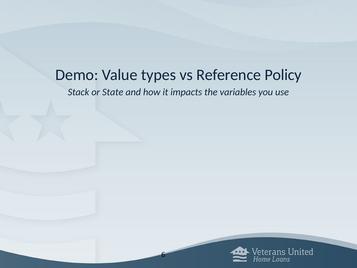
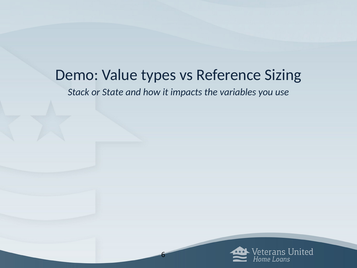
Policy: Policy -> Sizing (283, 75)
